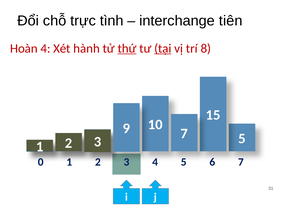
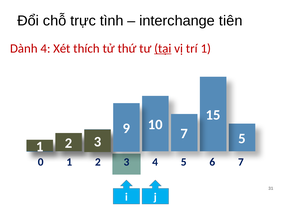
Hoàn: Hoàn -> Dành (24, 49)
hành: hành -> thích (87, 49)
thứ underline: present -> none (127, 49)
trí 8: 8 -> 1 (206, 49)
